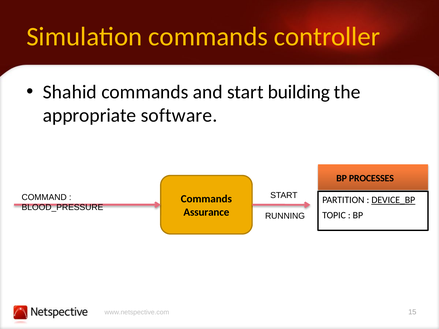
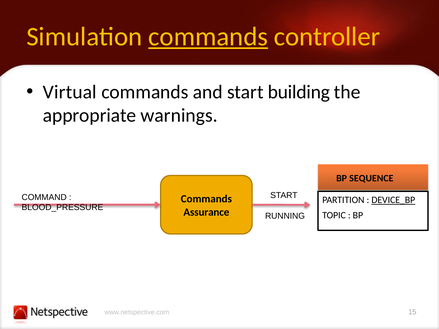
commands underline: none -> present (208, 37)
Shahid: Shahid -> Virtual (70, 92)
software: software -> warnings (179, 116)
PROCESSES: PROCESSES -> SEQUENCE (371, 179)
